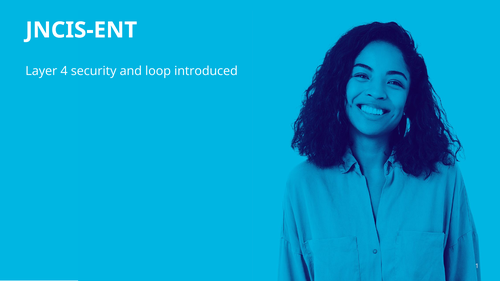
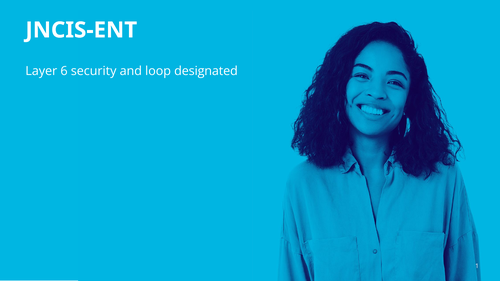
4: 4 -> 6 (64, 71)
introduced: introduced -> designated (206, 71)
